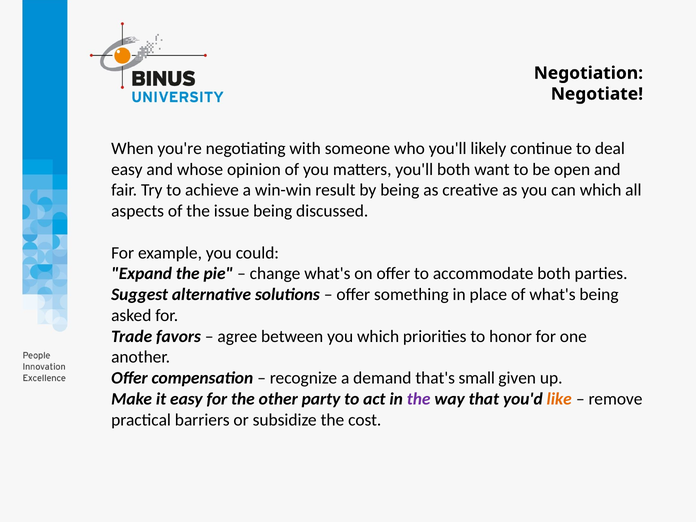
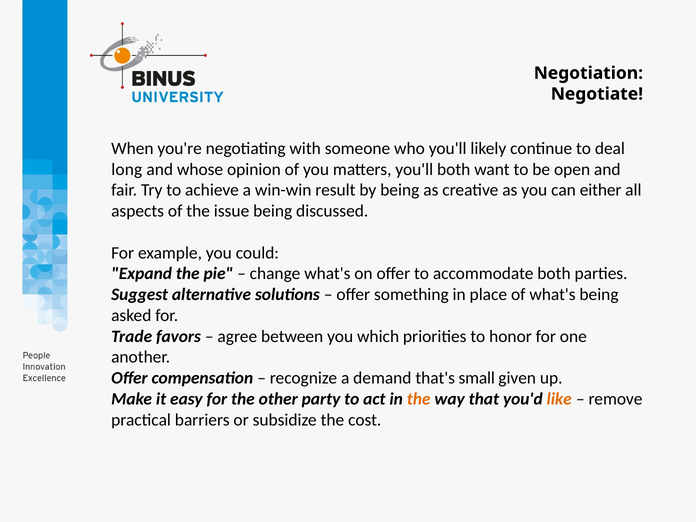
easy: easy -> long (127, 169)
can which: which -> either (601, 190)
the colour: purple -> orange (419, 399)
